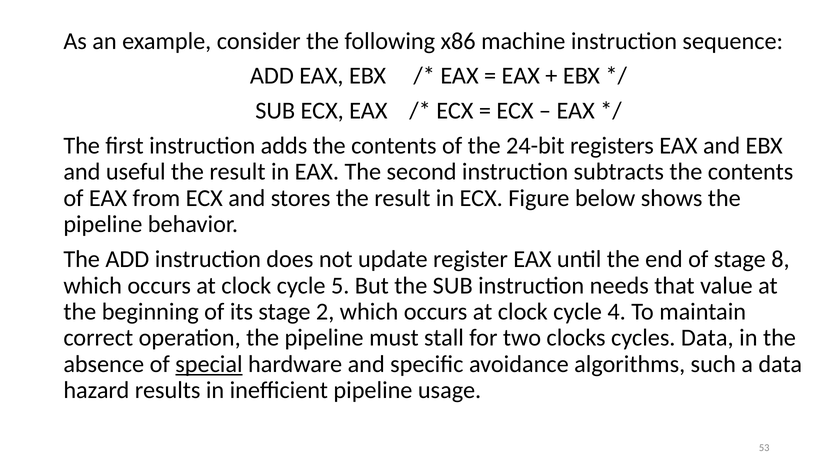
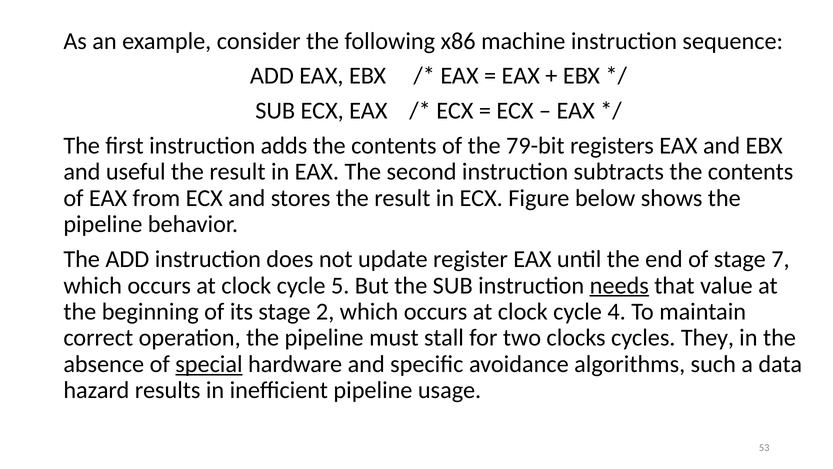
24-bit: 24-bit -> 79-bit (535, 146)
8: 8 -> 7 (780, 259)
needs underline: none -> present (619, 285)
cycles Data: Data -> They (707, 338)
